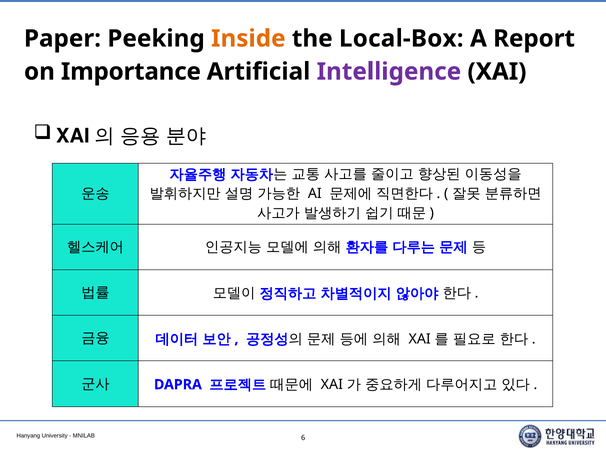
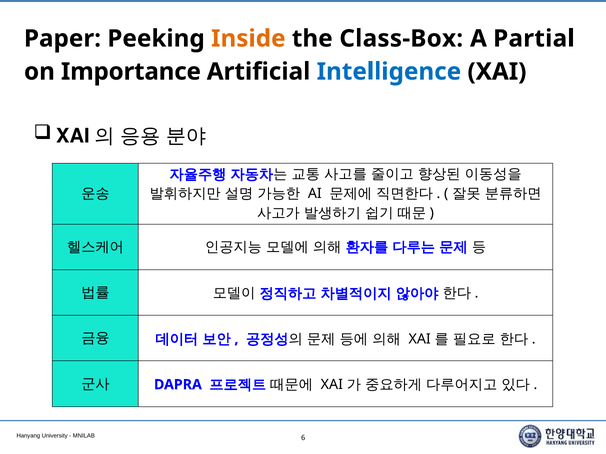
Local-Box: Local-Box -> Class-Box (401, 39)
Report: Report -> Partial (534, 39)
Intelligence colour: purple -> blue (389, 72)
